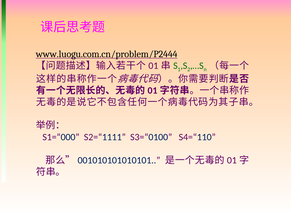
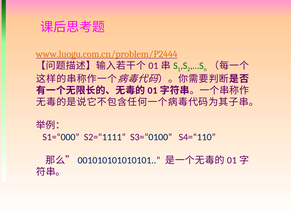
www.luogu.com.cn/problem/P2444 colour: black -> orange (107, 54)
